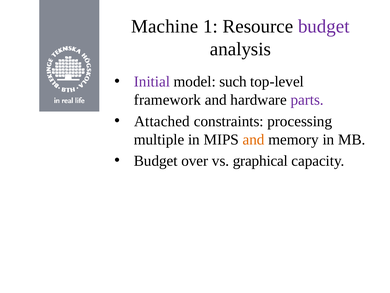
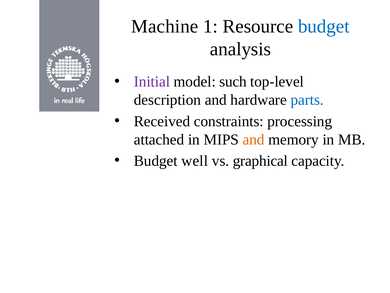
budget colour: purple -> blue (324, 26)
framework: framework -> description (167, 100)
parts colour: purple -> blue (307, 100)
Attached: Attached -> Received (162, 121)
multiple: multiple -> attached (159, 139)
over: over -> well (195, 160)
